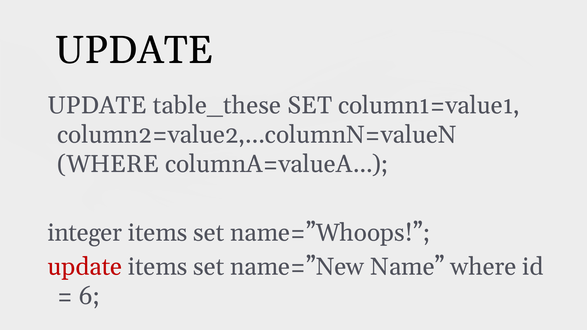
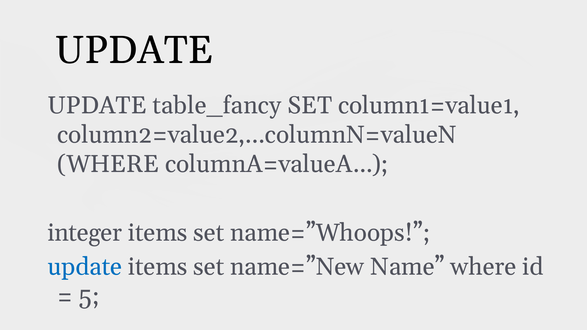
table_these: table_these -> table_fancy (217, 106)
update colour: red -> blue (85, 267)
6: 6 -> 5 (89, 296)
